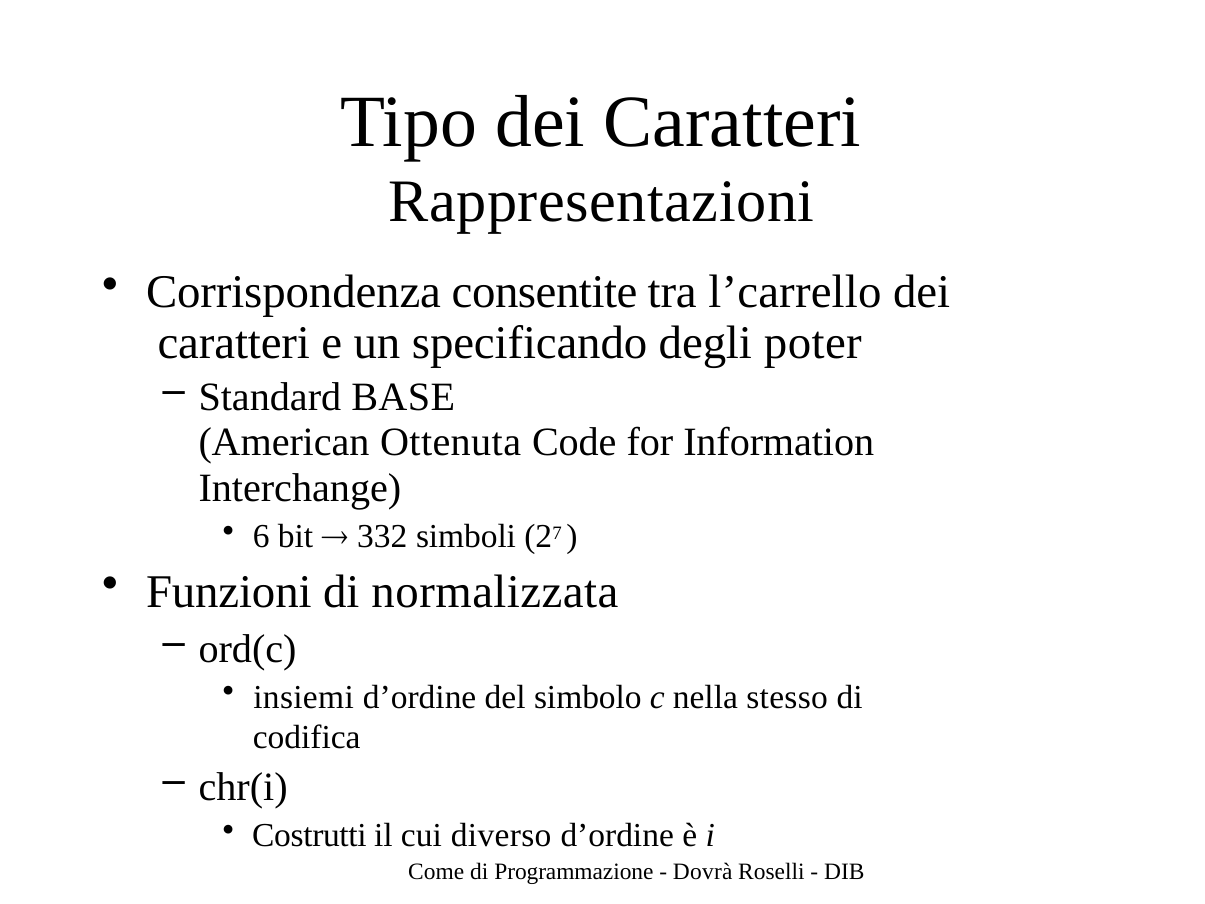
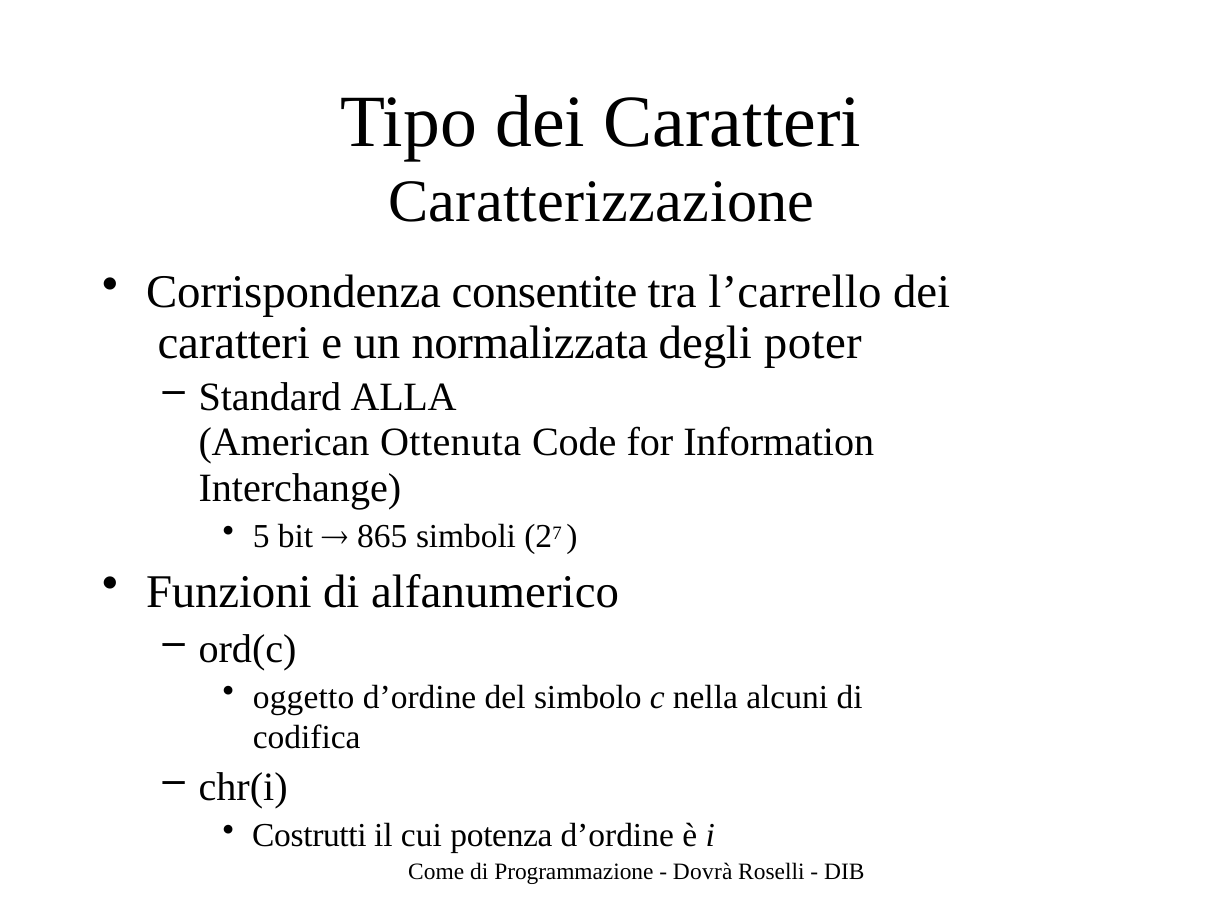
Rappresentazioni: Rappresentazioni -> Caratterizzazione (602, 202)
specificando: specificando -> normalizzata (530, 343)
BASE: BASE -> ALLA (404, 397)
6: 6 -> 5 (261, 537)
332: 332 -> 865 (382, 537)
normalizzata: normalizzata -> alfanumerico (495, 591)
insiemi: insiemi -> oggetto (304, 697)
stesso: stesso -> alcuni (787, 697)
diverso: diverso -> potenza (501, 835)
